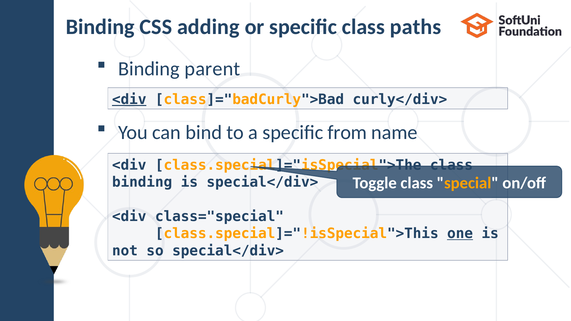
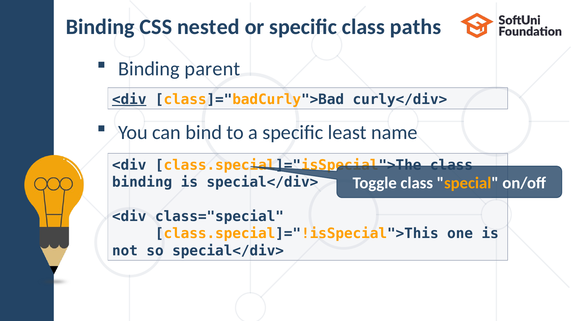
adding: adding -> nested (208, 27)
from: from -> least (347, 133)
one underline: present -> none (460, 234)
